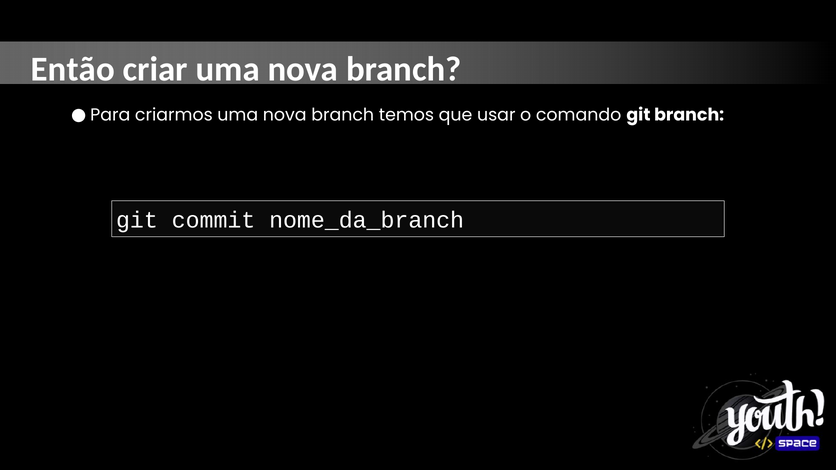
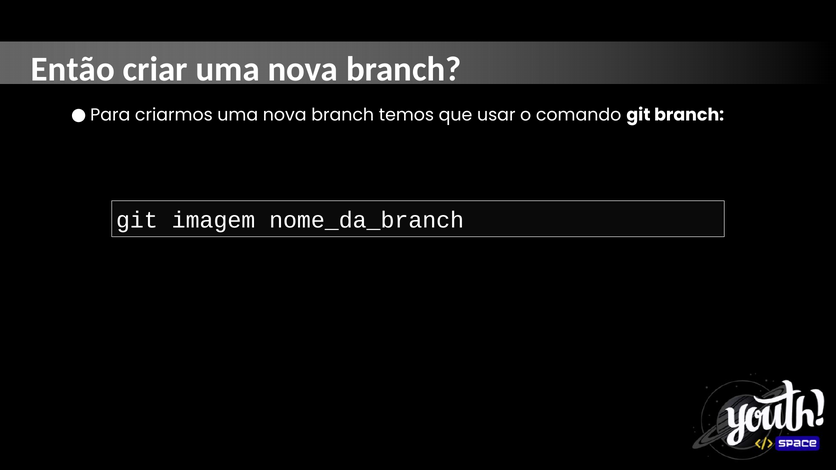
commit: commit -> imagem (214, 220)
